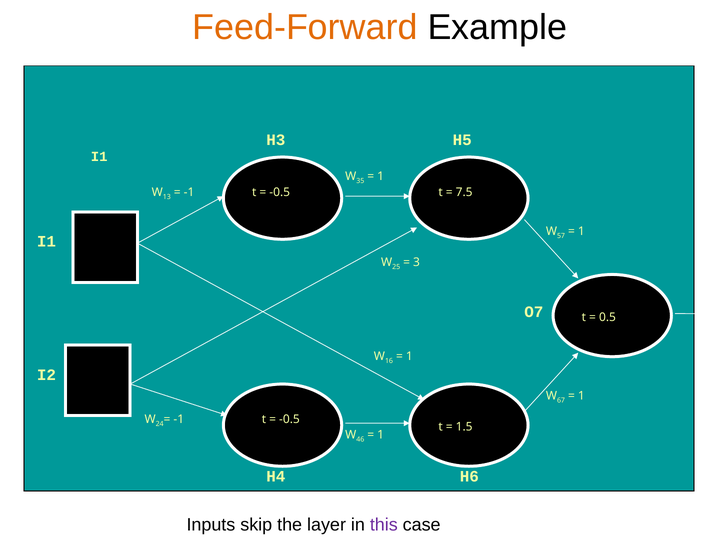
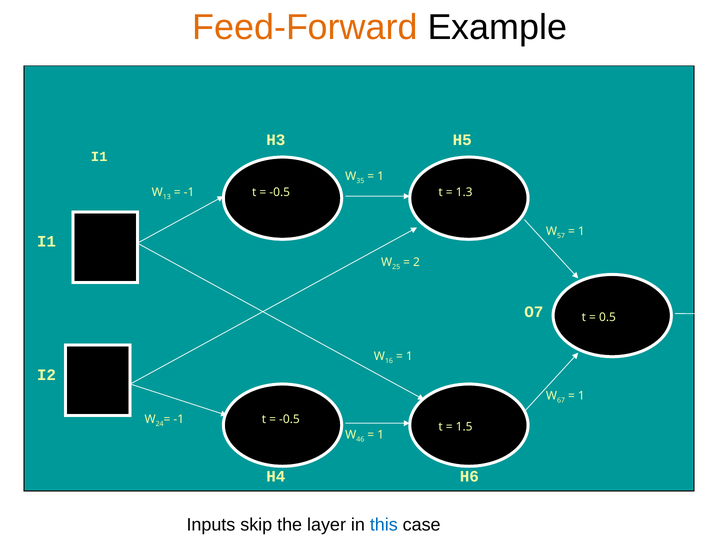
7.5: 7.5 -> 1.3 (464, 192)
3: 3 -> 2 (416, 262)
this colour: purple -> blue (384, 524)
